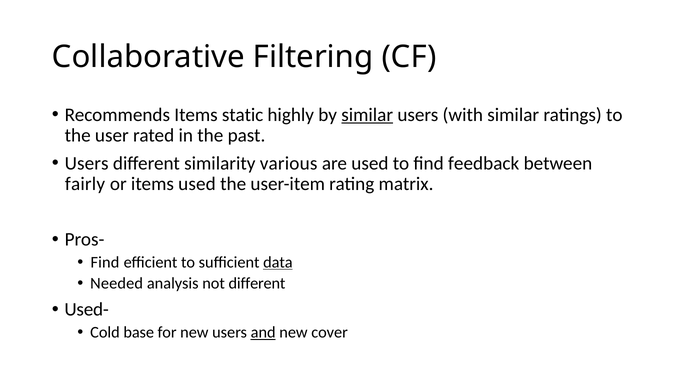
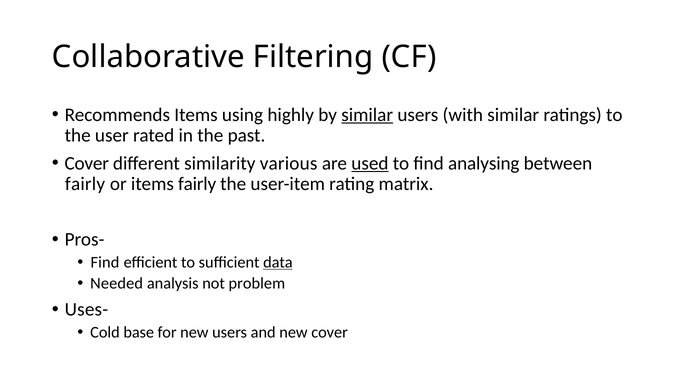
static: static -> using (243, 115)
Users: Users -> Cover (87, 163)
used underline: none -> present (370, 163)
feedback: feedback -> analysing (484, 163)
items used: used -> fairly (197, 184)
not different: different -> problem (257, 284)
Used-: Used- -> Uses- (86, 310)
and underline: present -> none (263, 333)
